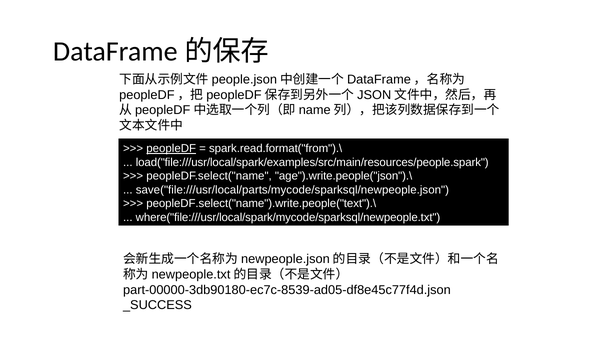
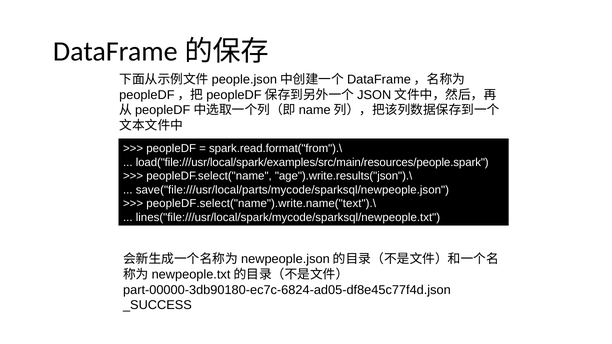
peopleDF underline: present -> none (171, 149)
age").write.people("json").\: age").write.people("json").\ -> age").write.results("json").\ (344, 176)
peopleDF.select("name").write.people("text").\: peopleDF.select("name").write.people("text").\ -> peopleDF.select("name").write.name("text").\ (261, 204)
where("file:///usr/local/spark/mycode/sparksql/newpeople.txt: where("file:///usr/local/spark/mycode/sparksql/newpeople.txt -> lines("file:///usr/local/spark/mycode/sparksql/newpeople.txt (288, 217)
part-00000-3db90180-ec7c-8539-ad05-df8e45c77f4d.json: part-00000-3db90180-ec7c-8539-ad05-df8e45c77f4d.json -> part-00000-3db90180-ec7c-6824-ad05-df8e45c77f4d.json (287, 290)
